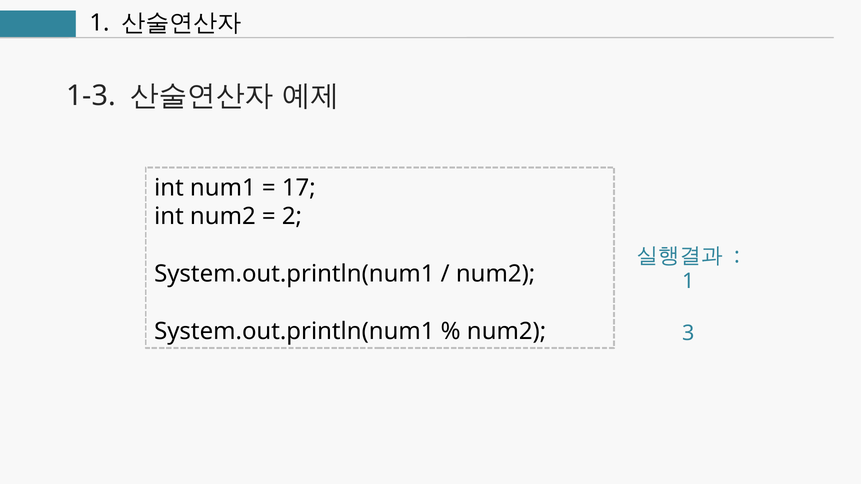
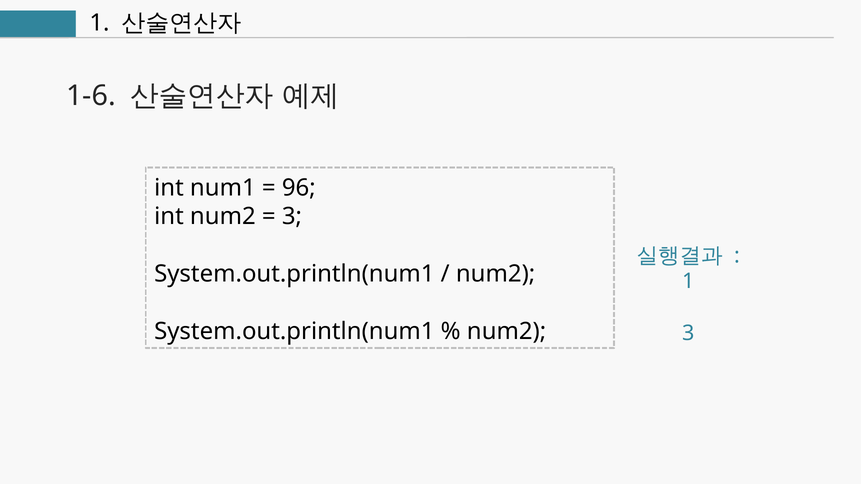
1-3: 1-3 -> 1-6 (91, 96)
17: 17 -> 96 (299, 188)
2: 2 -> 3 (292, 217)
